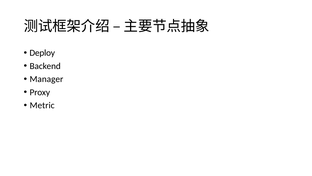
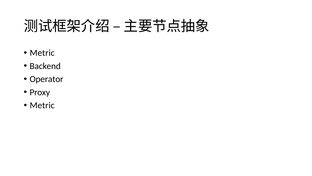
Deploy: Deploy -> Metric (42, 53)
Manager: Manager -> Operator (46, 79)
